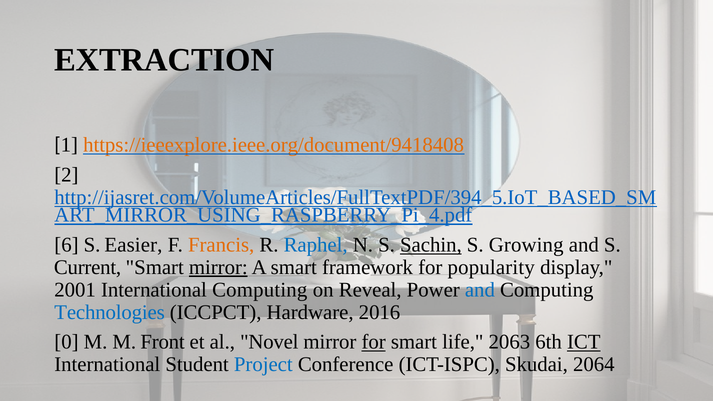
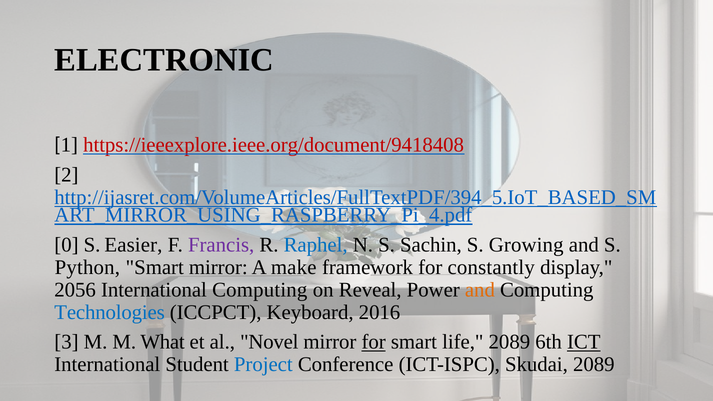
EXTRACTION: EXTRACTION -> ELECTRONIC (164, 60)
https://ieeexplore.ieee.org/document/9418408 colour: orange -> red (274, 145)
6: 6 -> 0 (66, 245)
Francis colour: orange -> purple (221, 245)
Sachin underline: present -> none (431, 245)
Current: Current -> Python (87, 267)
mirror underline: present -> none (218, 267)
A smart: smart -> make (294, 267)
popularity: popularity -> constantly (491, 267)
2001: 2001 -> 2056 (75, 290)
and colour: blue -> orange (480, 290)
Hardware: Hardware -> Keyboard (310, 312)
0: 0 -> 3 (66, 342)
Front: Front -> What (163, 342)
life 2063: 2063 -> 2089 (509, 342)
Skudai 2064: 2064 -> 2089 (594, 365)
